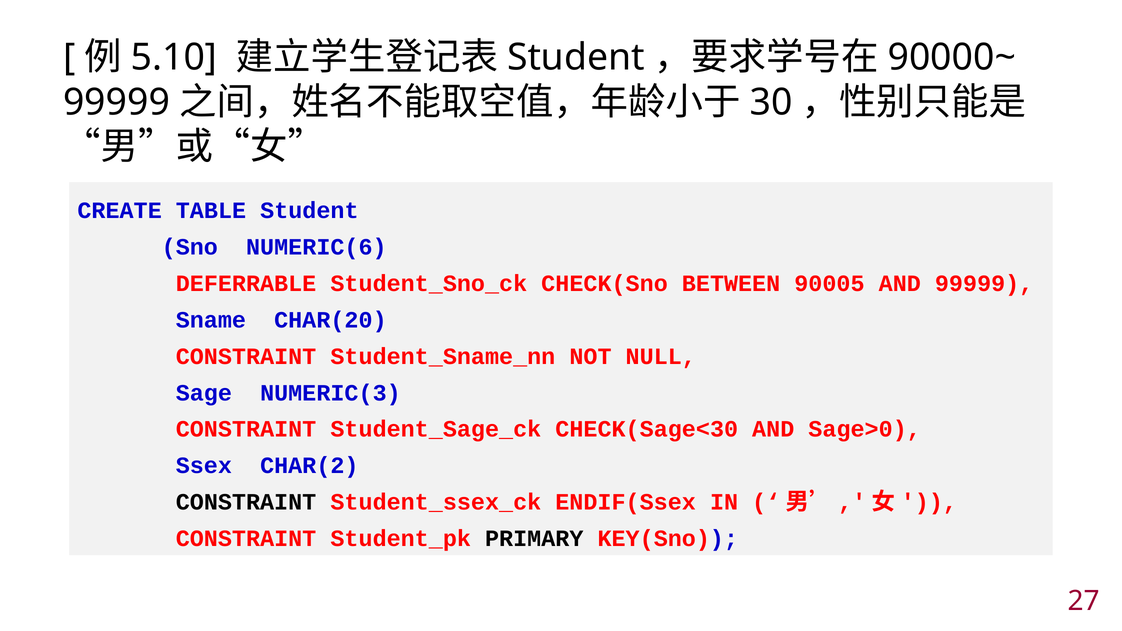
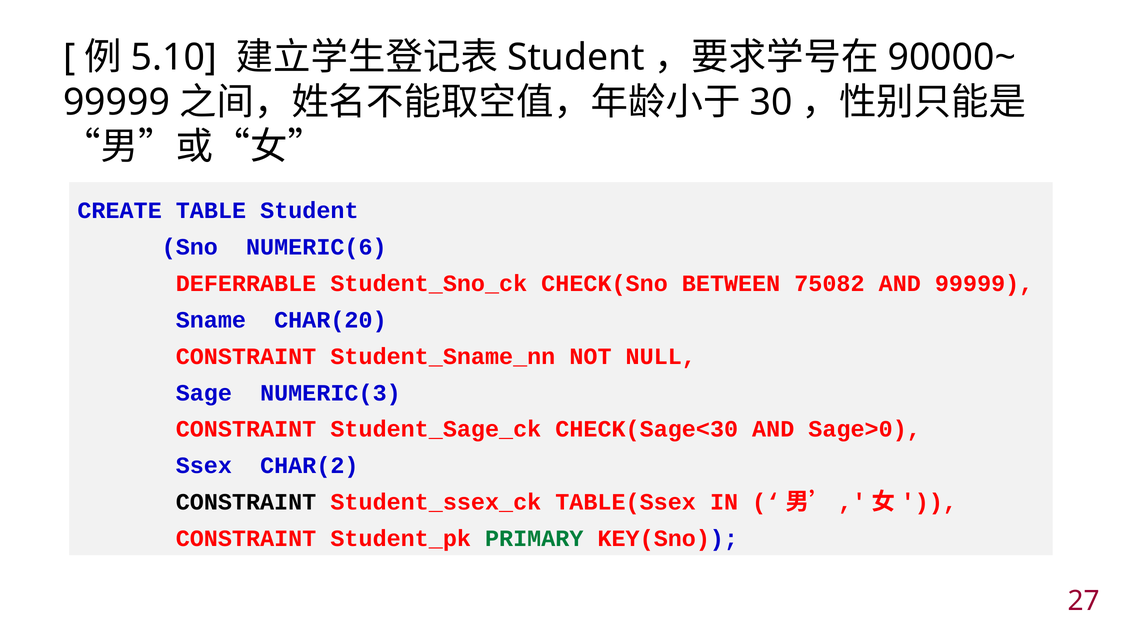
90005: 90005 -> 75082 (829, 283)
ENDIF(Ssex: ENDIF(Ssex -> TABLE(Ssex (626, 502)
PRIMARY colour: black -> green (534, 539)
